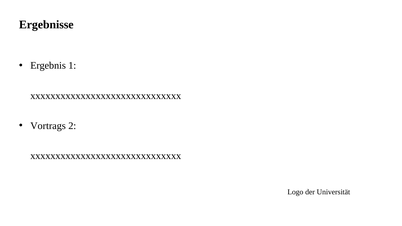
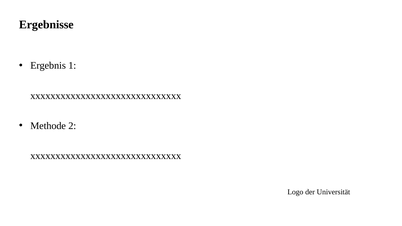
Vortrags: Vortrags -> Methode (48, 126)
